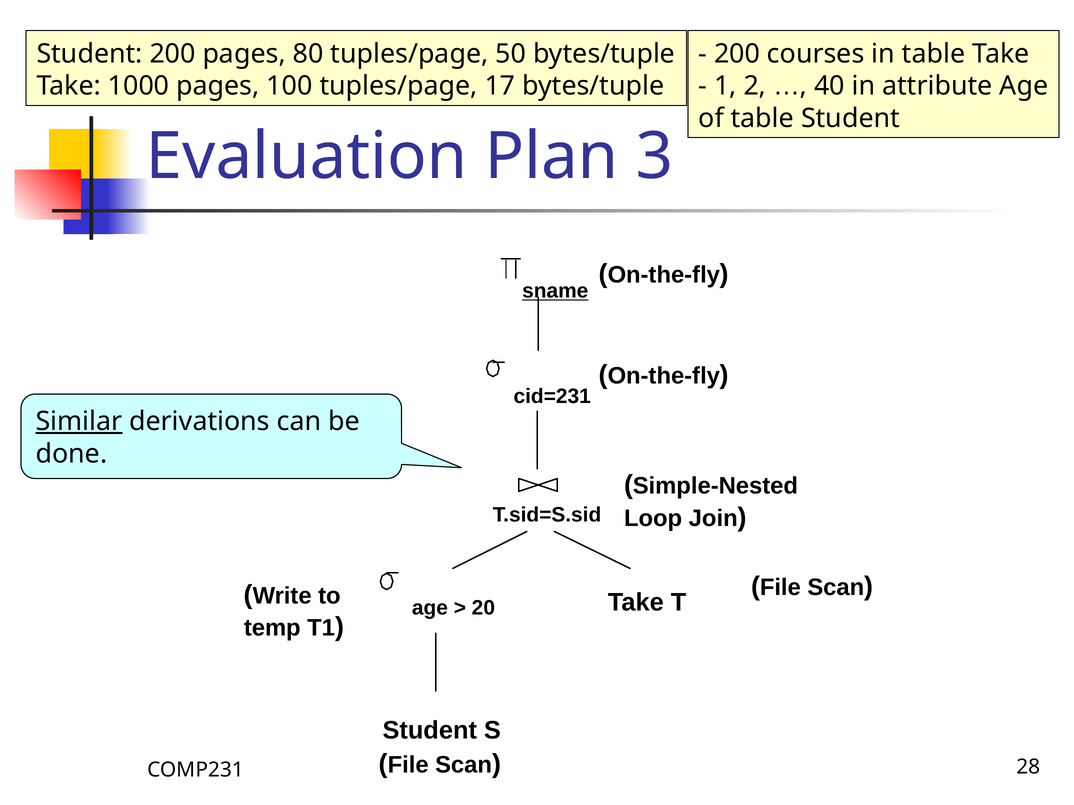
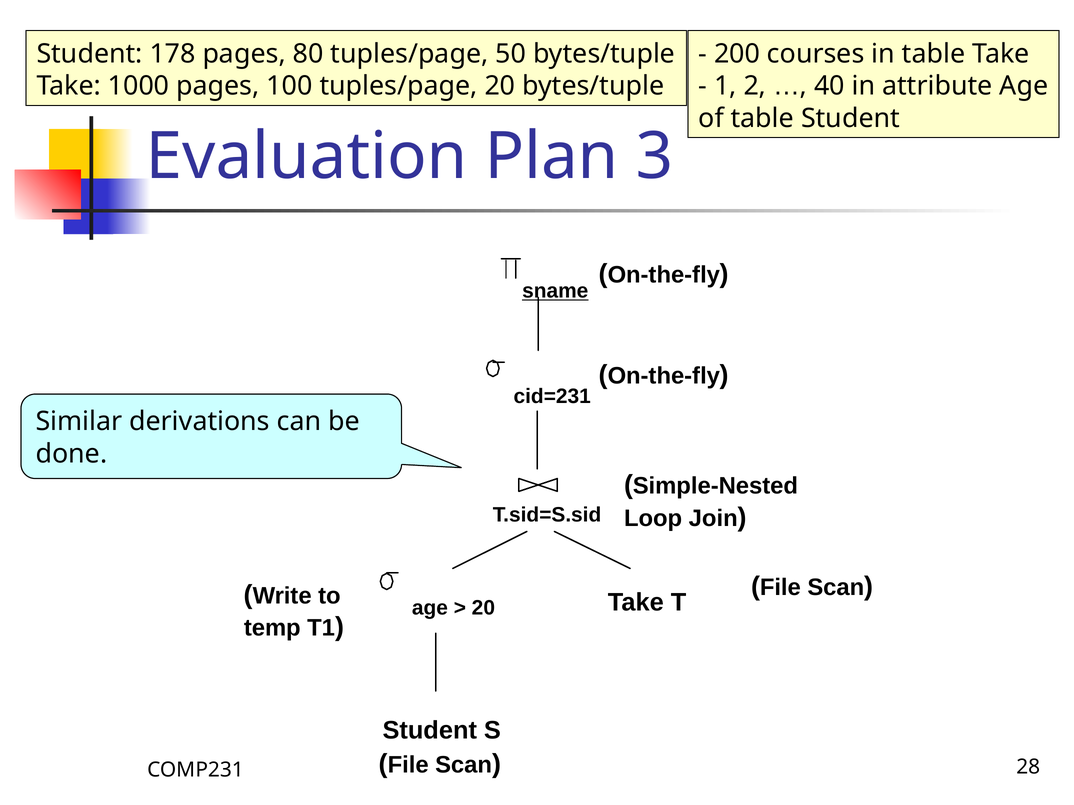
Student 200: 200 -> 178 (173, 54)
tuples/page 17: 17 -> 20 (500, 86)
Similar underline: present -> none (79, 422)
